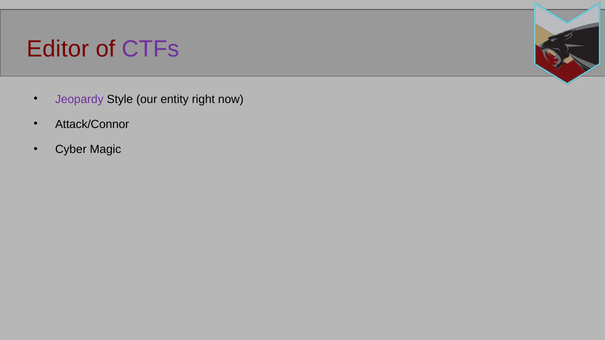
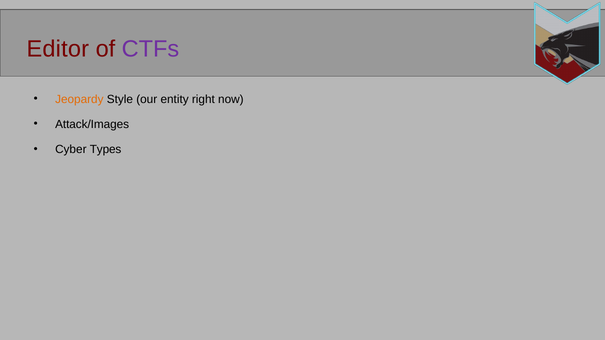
Jeopardy colour: purple -> orange (79, 99)
Attack/Connor: Attack/Connor -> Attack/Images (92, 125)
Magic: Magic -> Types (106, 150)
